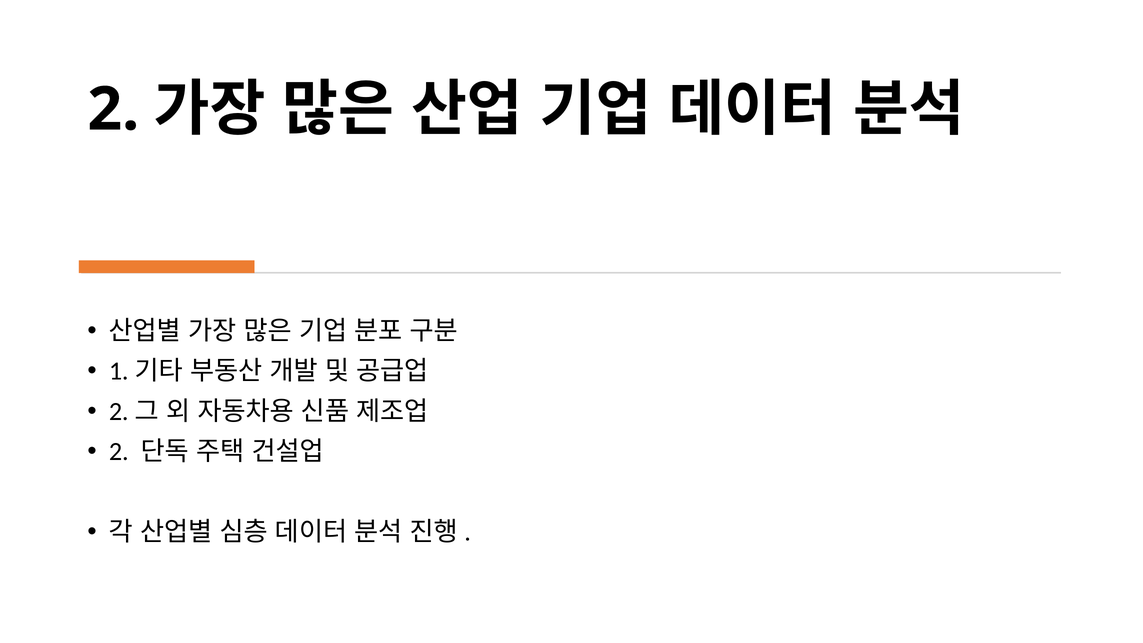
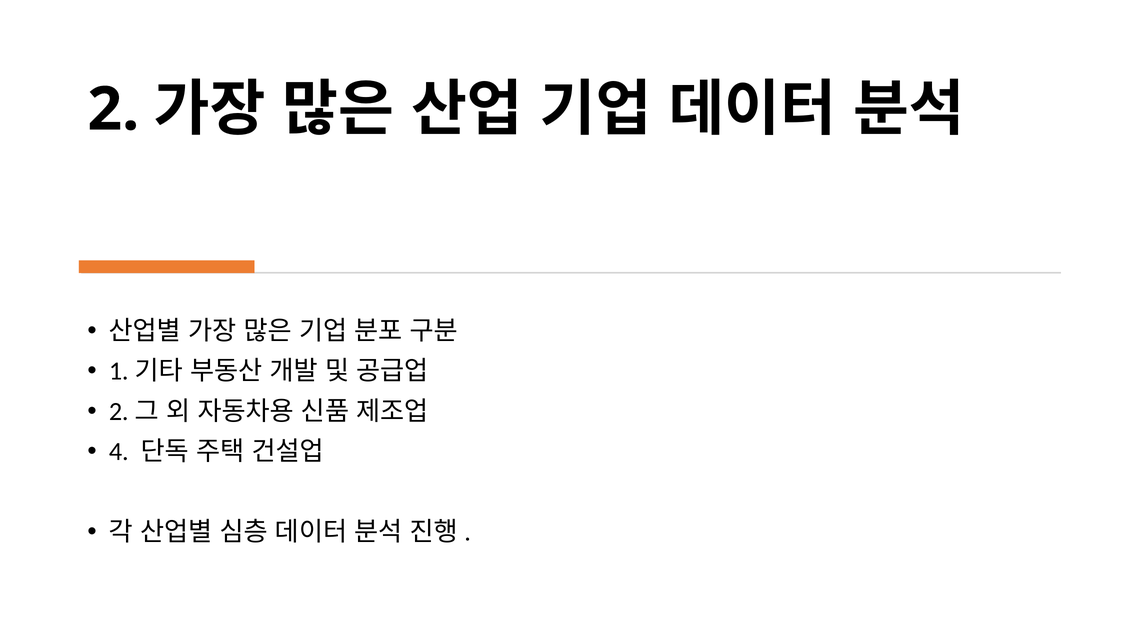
2: 2 -> 4 (119, 452)
